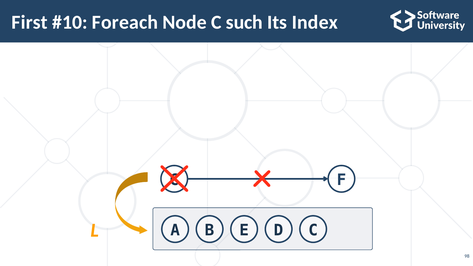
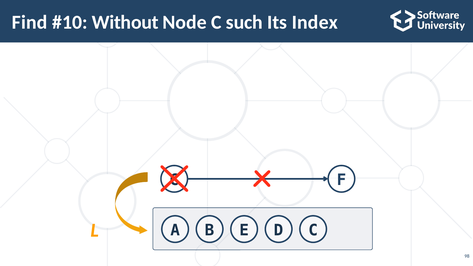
First: First -> Find (30, 22)
Foreach: Foreach -> Without (125, 22)
